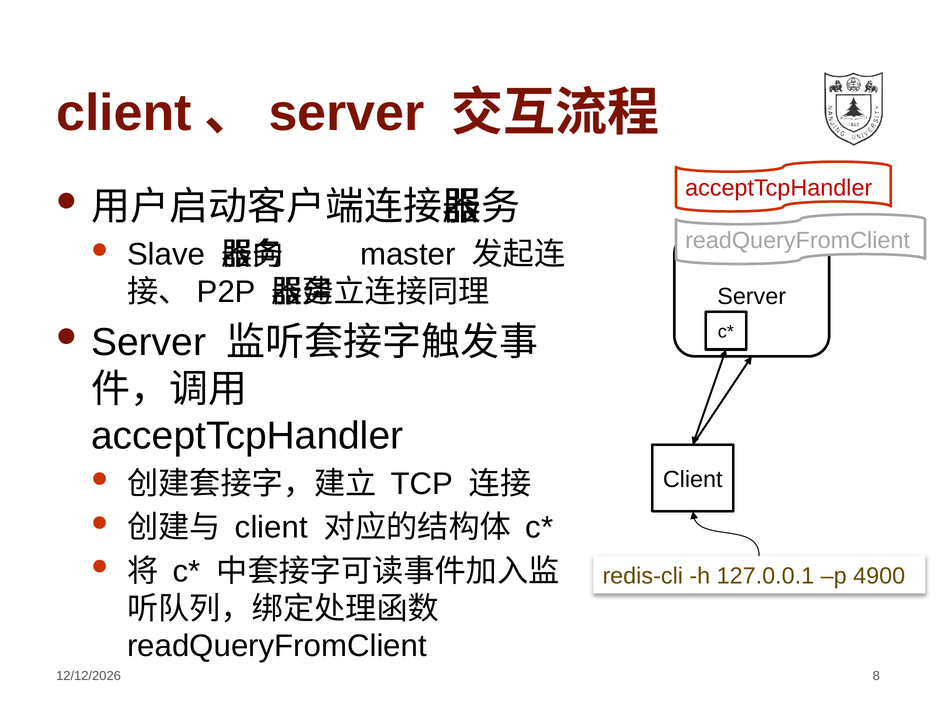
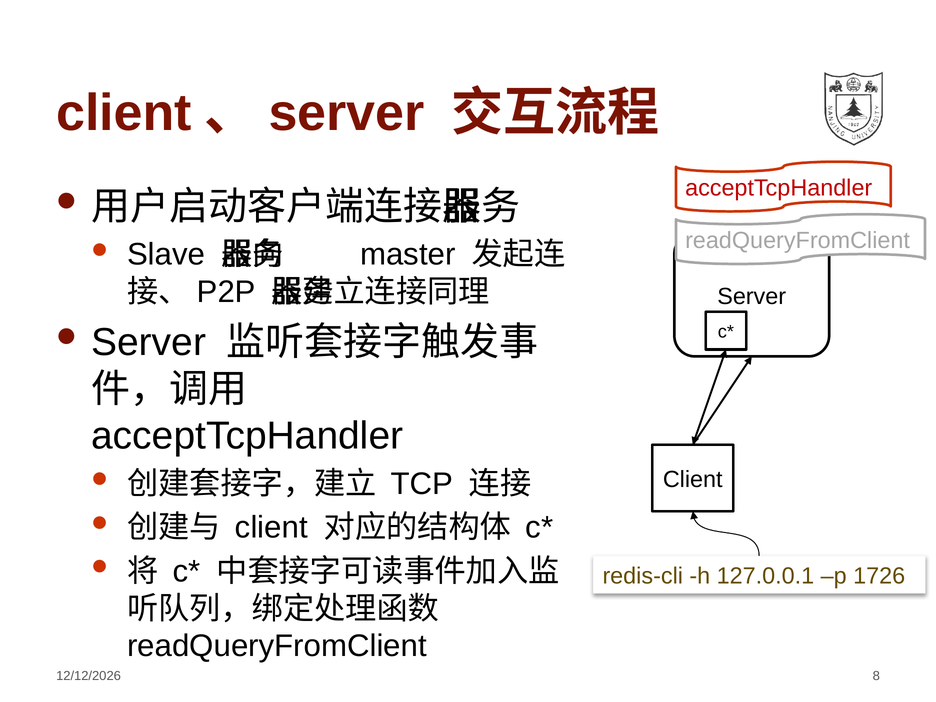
4900: 4900 -> 1726 (879, 576)
